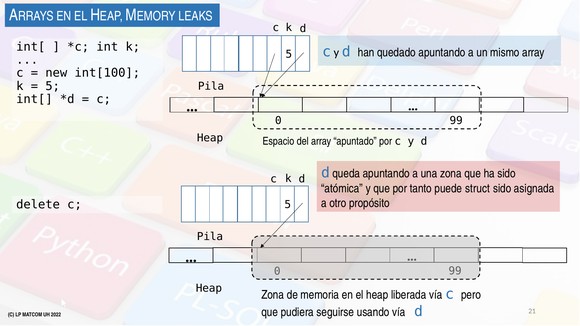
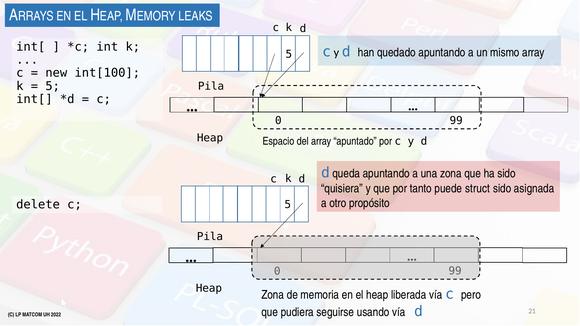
atómica: atómica -> quisiera (342, 189)
